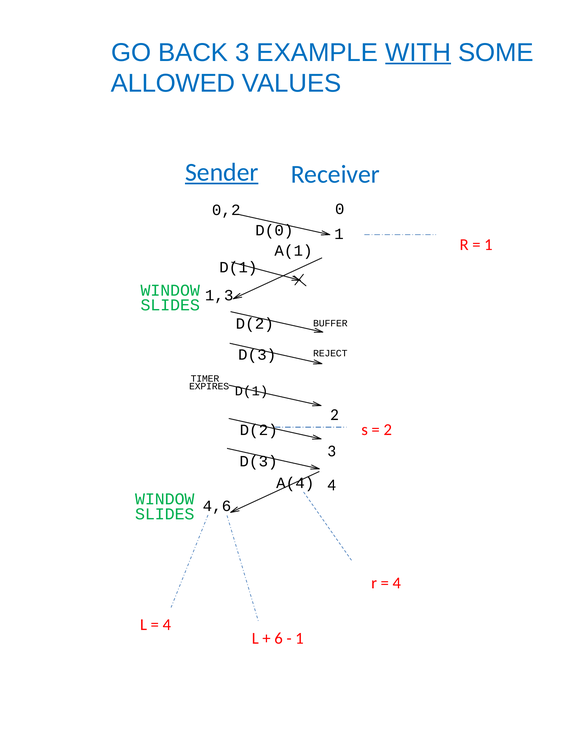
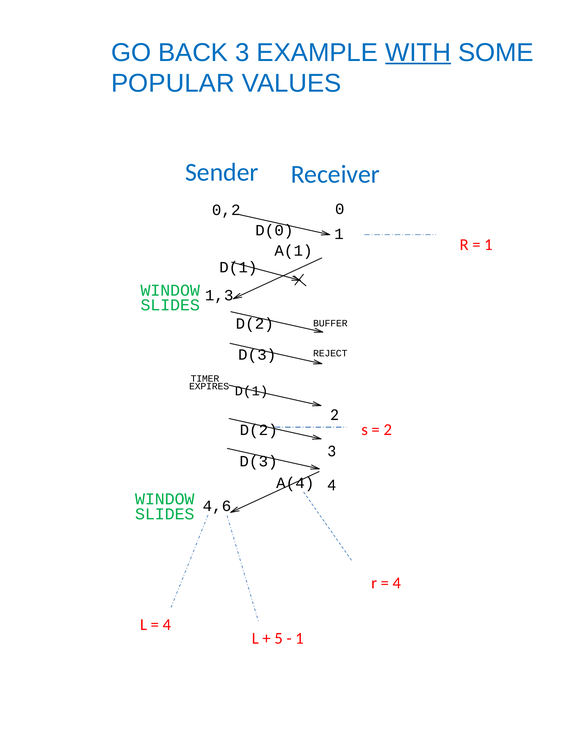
ALLOWED: ALLOWED -> POPULAR (173, 83)
Sender underline: present -> none (222, 172)
6: 6 -> 5 (279, 638)
